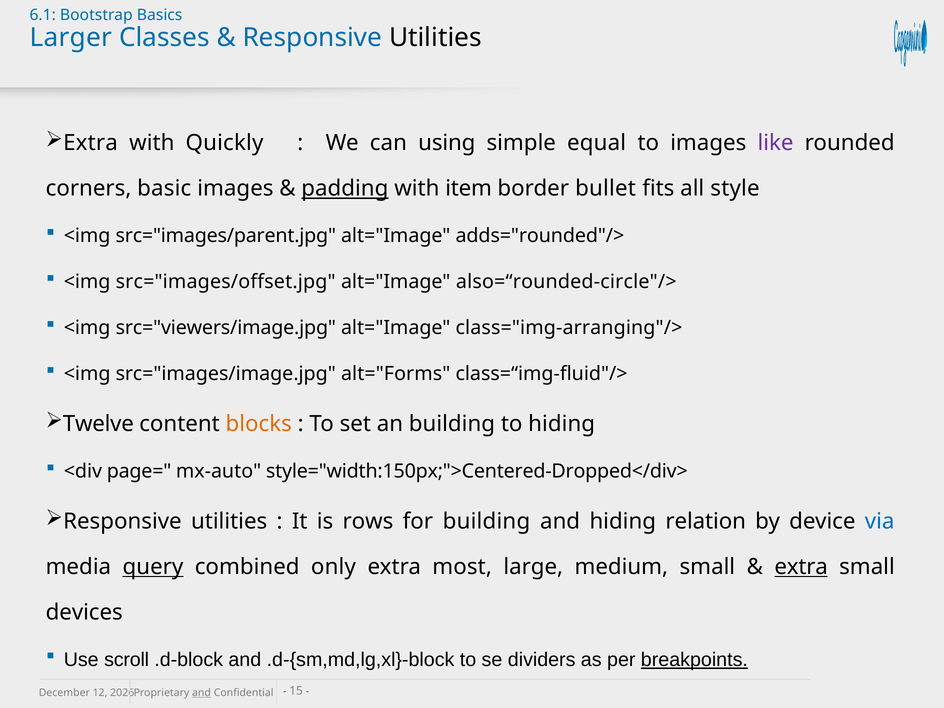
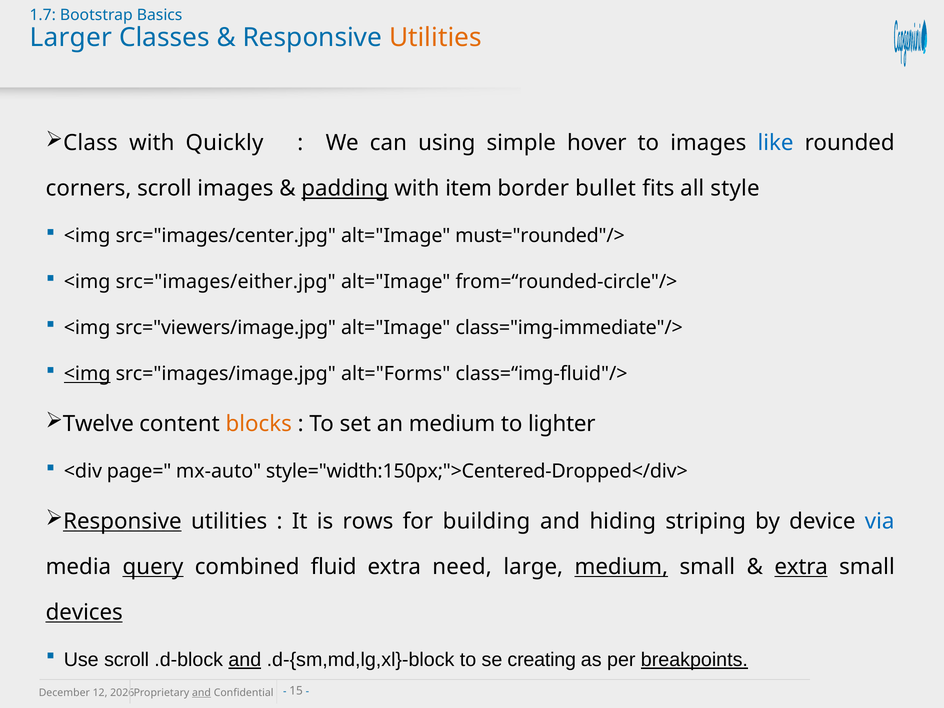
6.1: 6.1 -> 1.7 (43, 15)
Utilities colour: black -> orange (435, 38)
Extra: Extra -> Class (90, 143)
equal: equal -> hover (597, 143)
like colour: purple -> blue (776, 143)
corners basic: basic -> scroll (164, 189)
src="images/parent.jpg: src="images/parent.jpg -> src="images/center.jpg (226, 236)
adds="rounded"/>: adds="rounded"/> -> must="rounded"/> (540, 236)
src="images/offset.jpg: src="images/offset.jpg -> src="images/either.jpg (226, 282)
also=“rounded-circle"/>: also=“rounded-circle"/> -> from=“rounded-circle"/> (566, 282)
class="img-arranging"/>: class="img-arranging"/> -> class="img-immediate"/> (569, 328)
<img underline: none -> present (87, 374)
an building: building -> medium (452, 424)
to hiding: hiding -> lighter (562, 424)
Responsive underline: none -> present (122, 521)
relation: relation -> striping (706, 521)
only: only -> fluid (334, 567)
most: most -> need (462, 567)
medium underline: none -> present (621, 567)
devices underline: none -> present (84, 612)
and underline: none -> present (245, 660)
dividers: dividers -> creating (542, 660)
